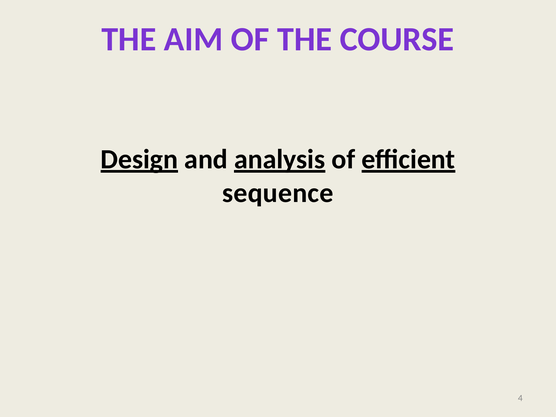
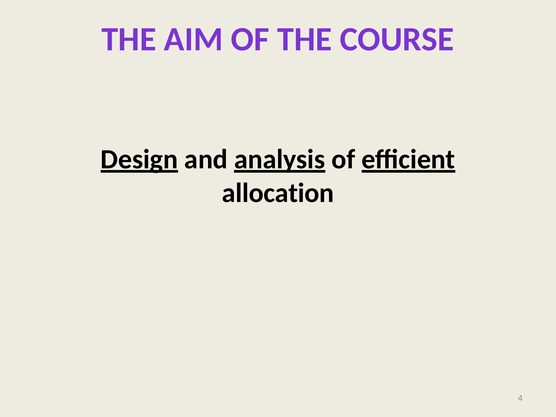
sequence: sequence -> allocation (278, 193)
